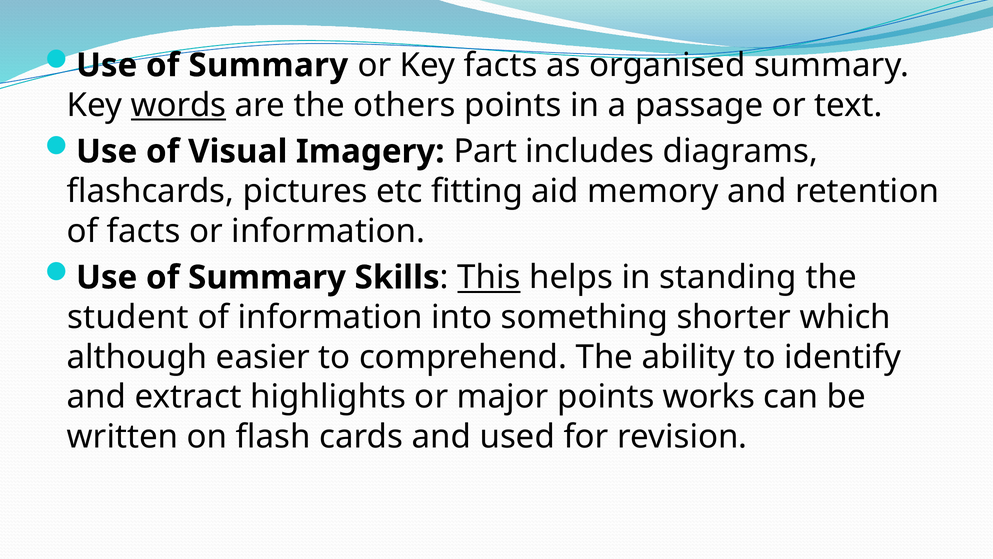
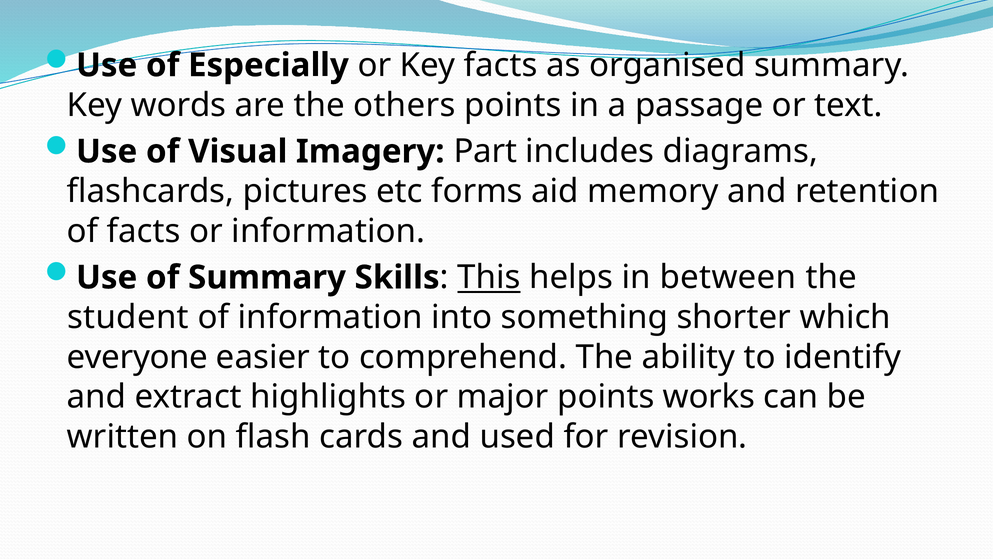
Summary: Summary -> Especially (268, 65)
words underline: present -> none (179, 105)
fitting: fitting -> forms (477, 191)
standing: standing -> between (728, 277)
although: although -> everyone (137, 357)
